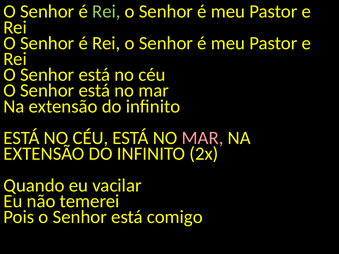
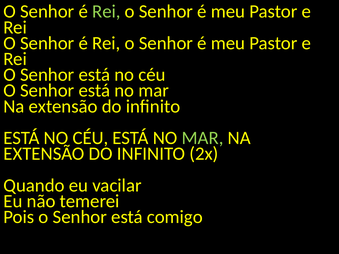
MAR colour: pink -> light green (203, 138)
